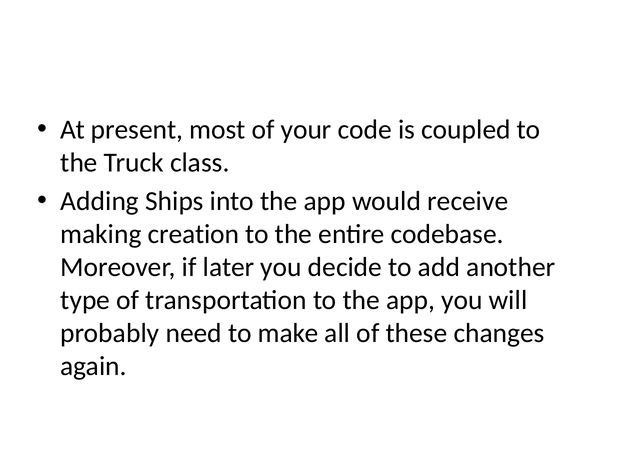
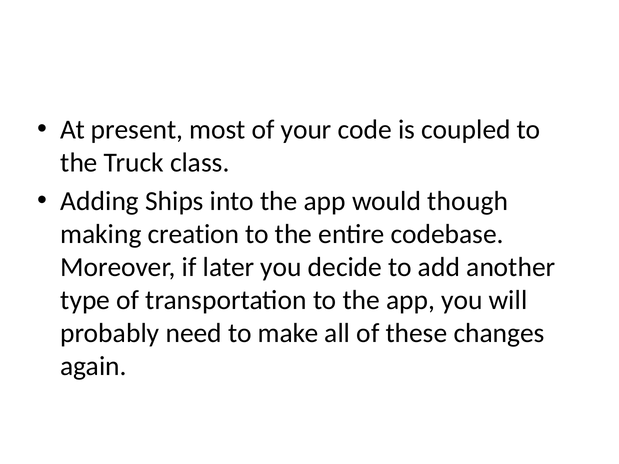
receive: receive -> though (468, 201)
